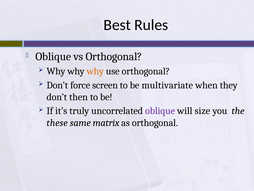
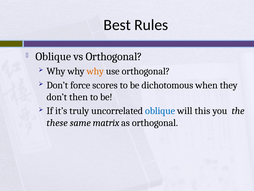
screen: screen -> scores (105, 85)
multivariate: multivariate -> dichotomous (167, 85)
oblique colour: purple -> blue (160, 111)
size: size -> this (202, 111)
